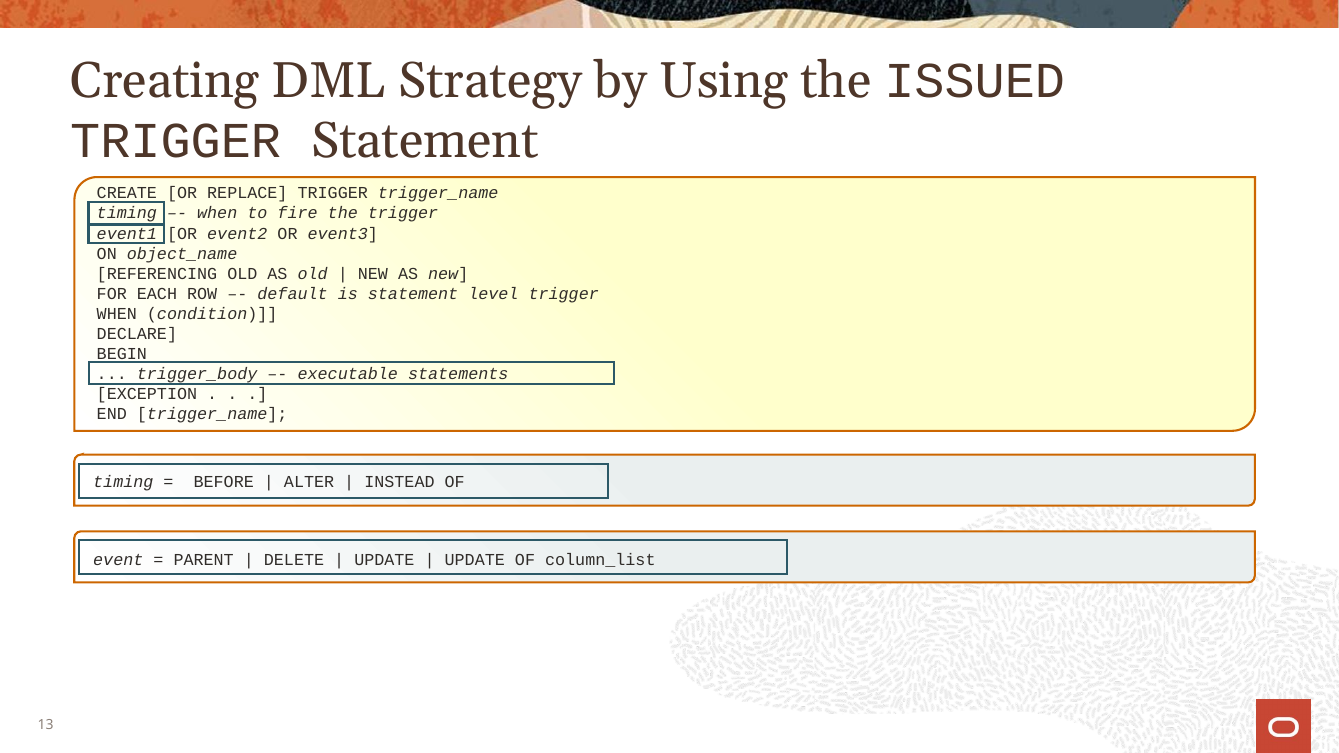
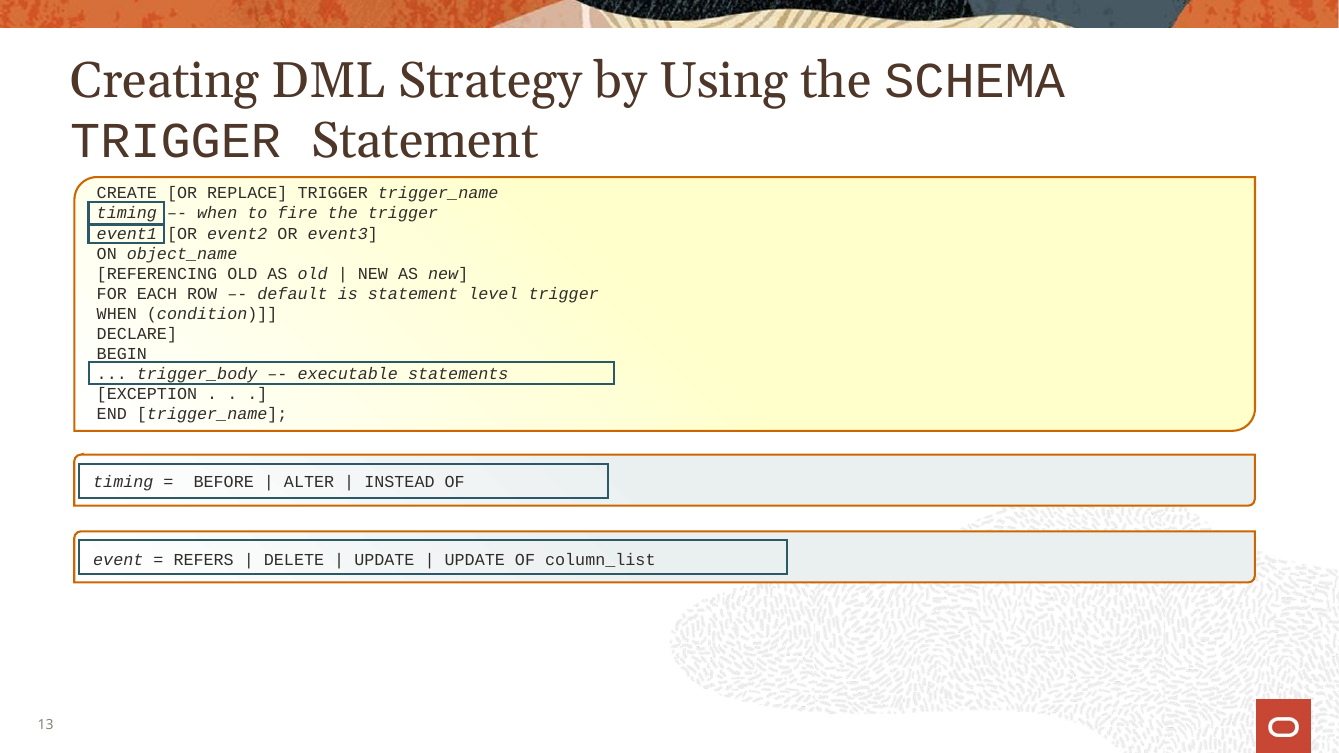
ISSUED: ISSUED -> SCHEMA (975, 81)
PARENT: PARENT -> REFERS (204, 560)
